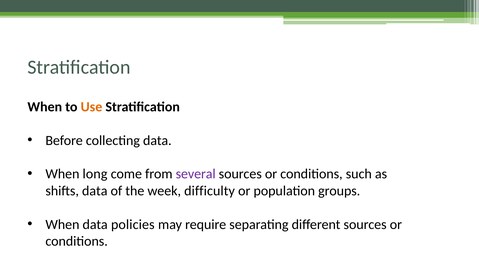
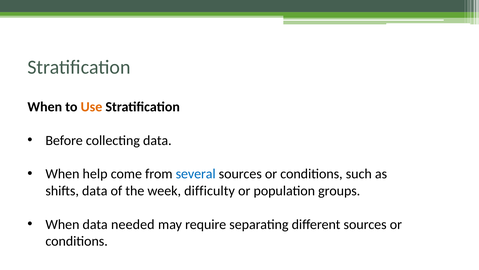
long: long -> help (95, 174)
several colour: purple -> blue (196, 174)
policies: policies -> needed (133, 224)
